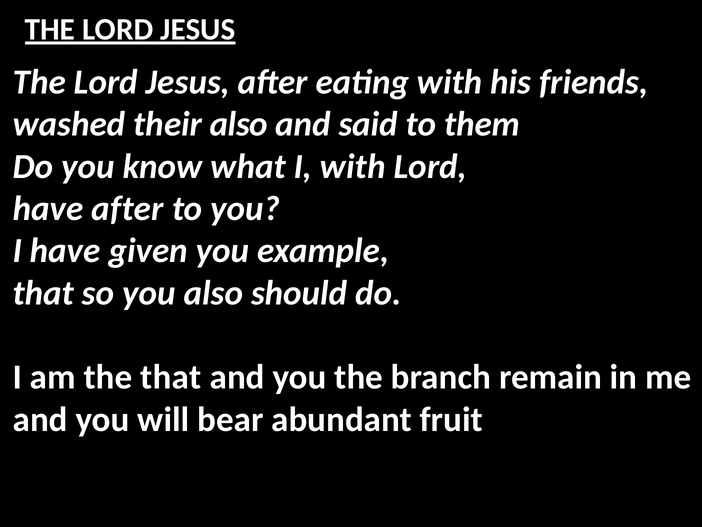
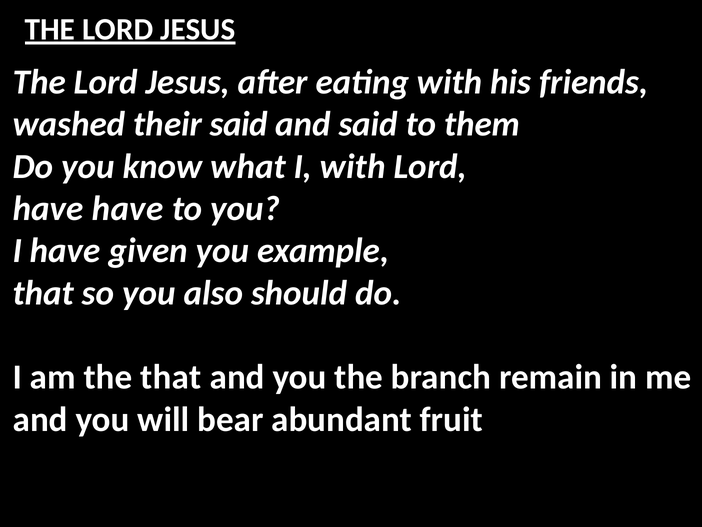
their also: also -> said (239, 124)
have after: after -> have (128, 208)
